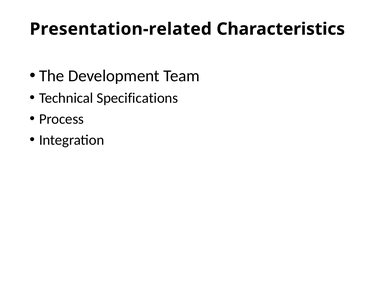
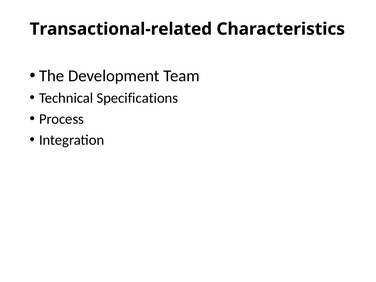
Presentation-related: Presentation-related -> Transactional-related (121, 29)
